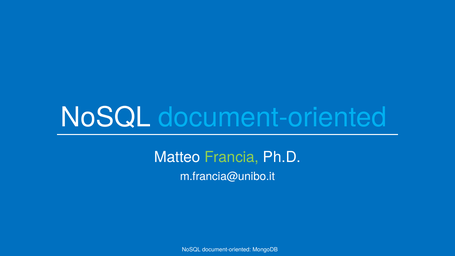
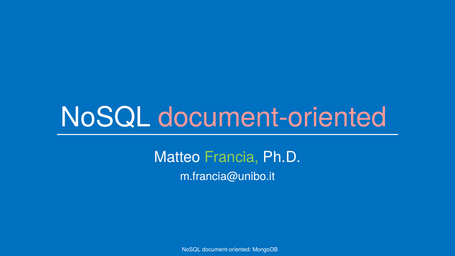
document-oriented colour: light blue -> pink (273, 117)
